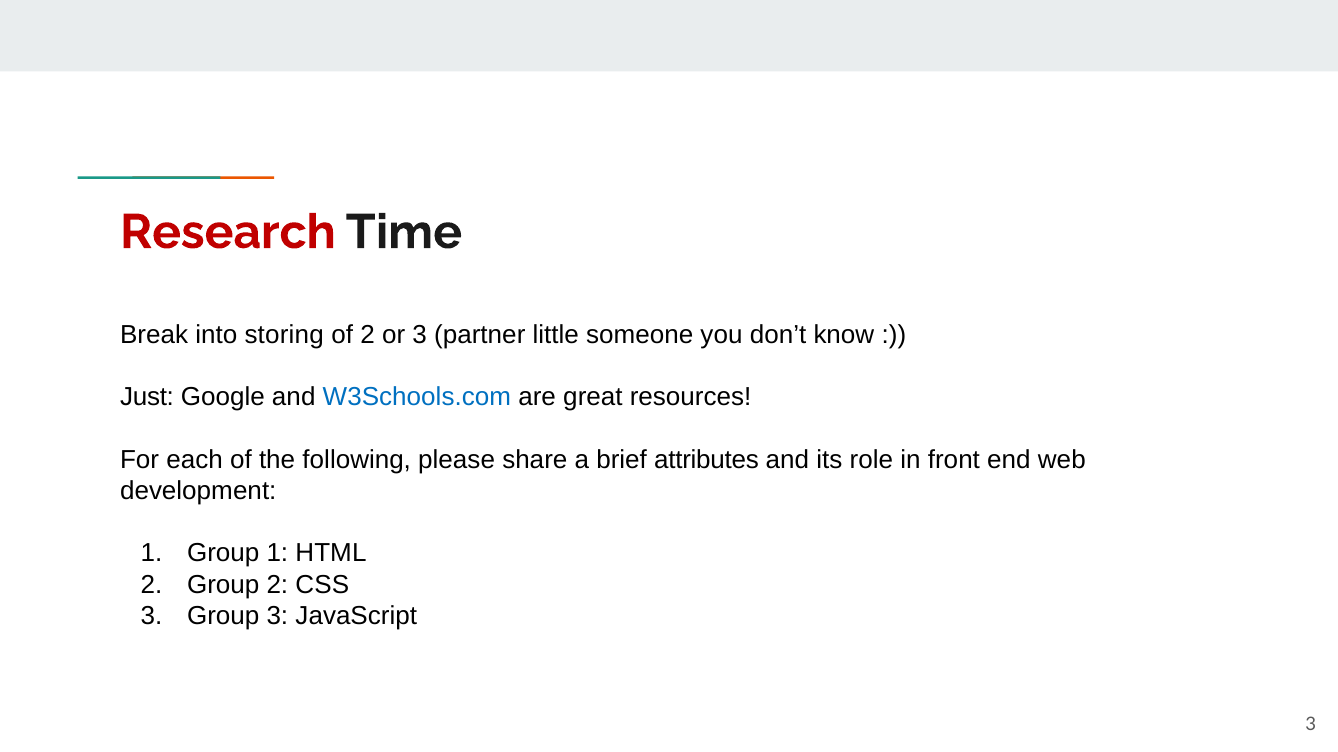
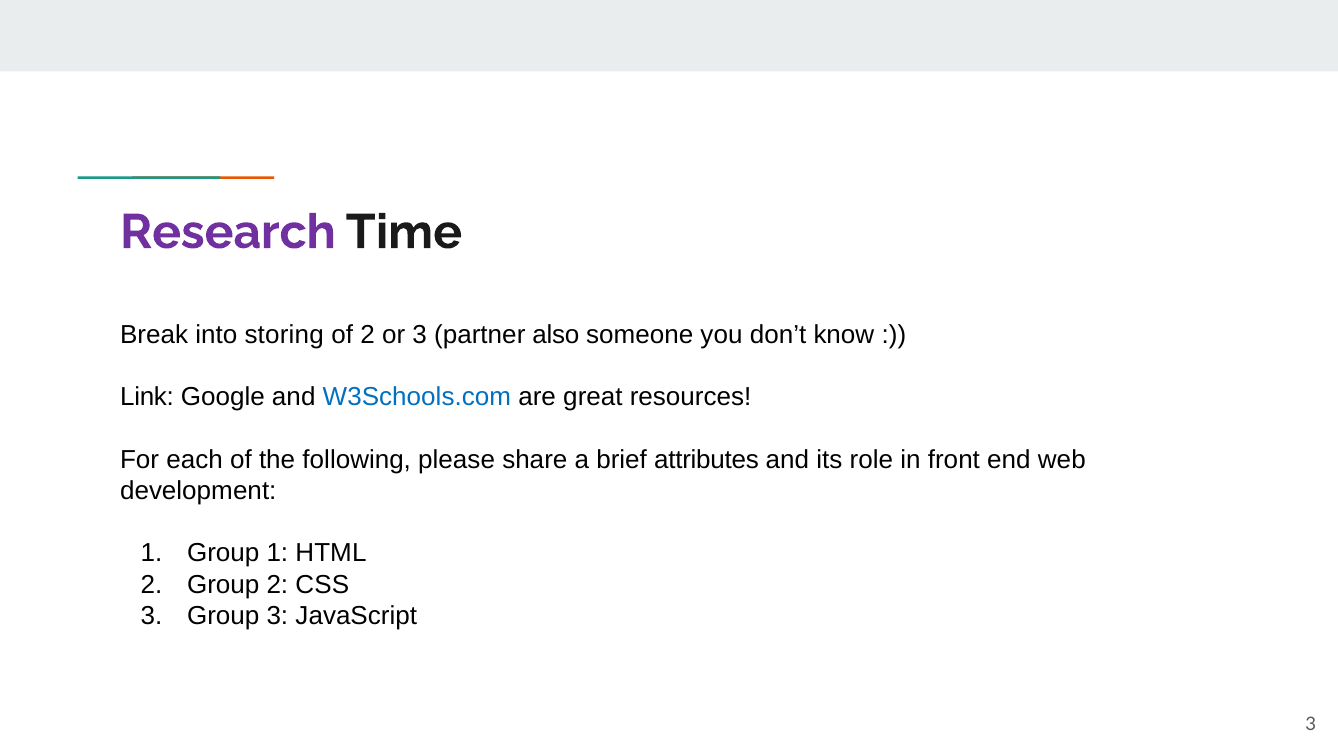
Research colour: red -> purple (228, 232)
little: little -> also (556, 335)
Just: Just -> Link (147, 398)
